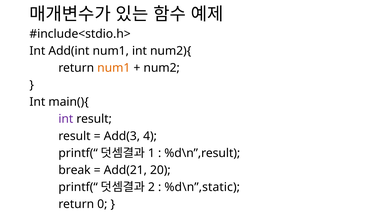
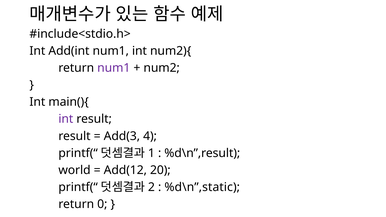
num1 colour: orange -> purple (114, 68)
break: break -> world (74, 170)
Add(21: Add(21 -> Add(12 (125, 170)
